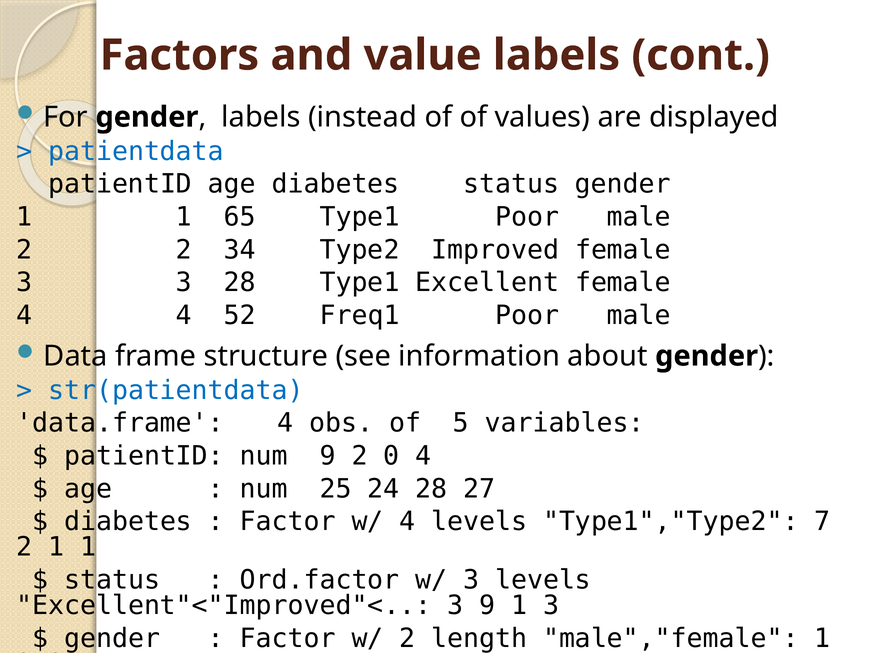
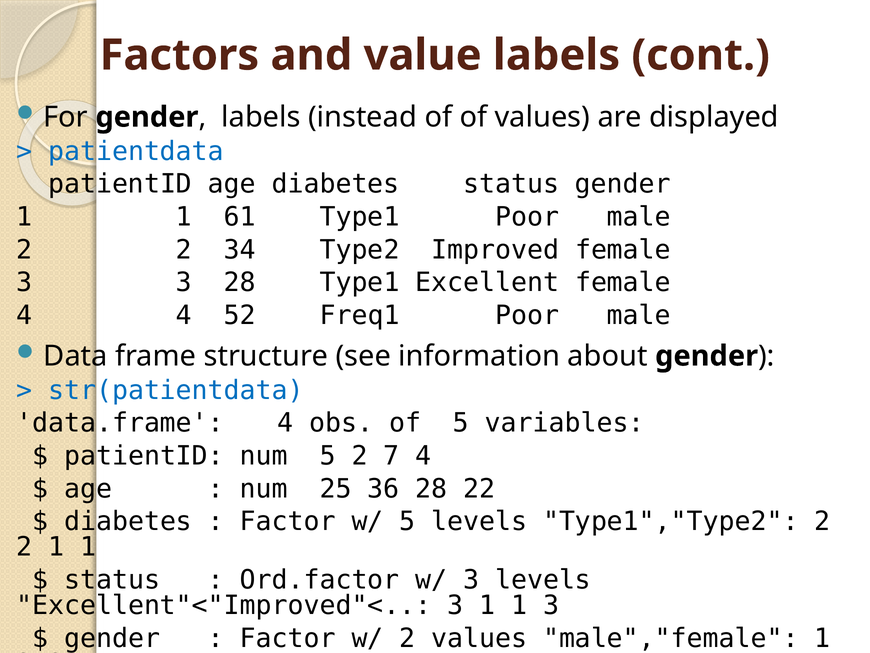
65: 65 -> 61 (240, 217)
num 9: 9 -> 5 (328, 456)
0: 0 -> 7 (391, 456)
24: 24 -> 36 (383, 488)
27: 27 -> 22 (479, 488)
w/ 4: 4 -> 5 (407, 521)
Type1","Type2 7: 7 -> 2 (822, 521)
3 9: 9 -> 1 (487, 605)
2 length: length -> values (479, 638)
